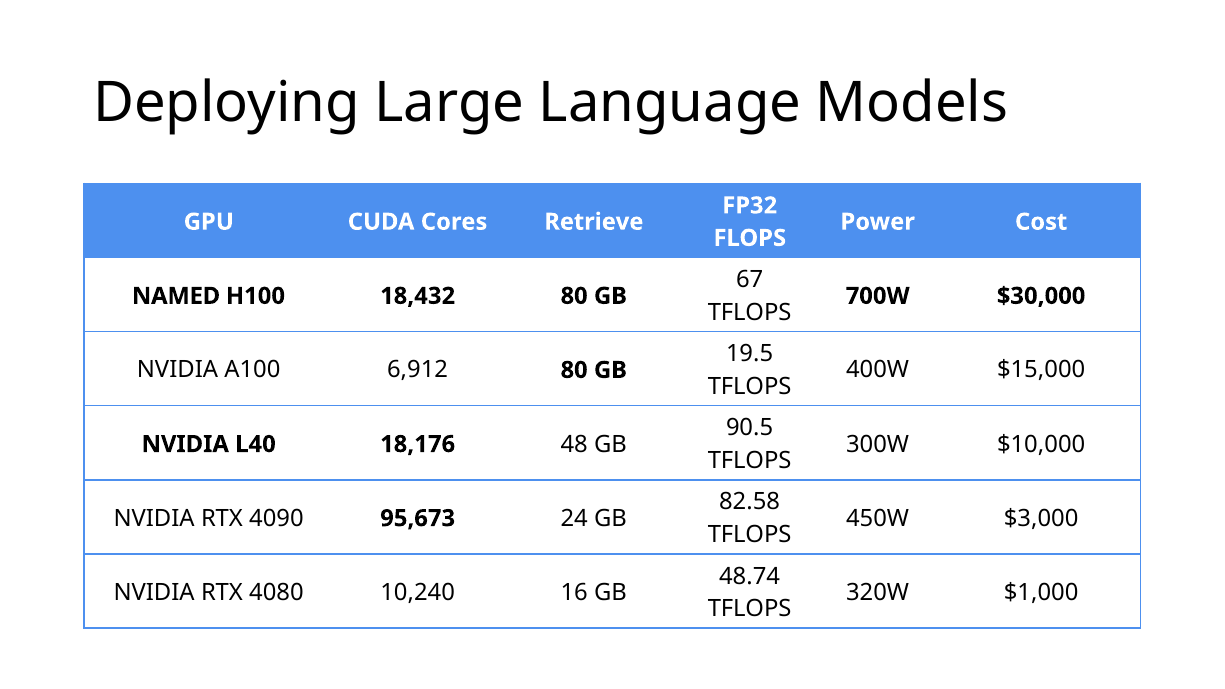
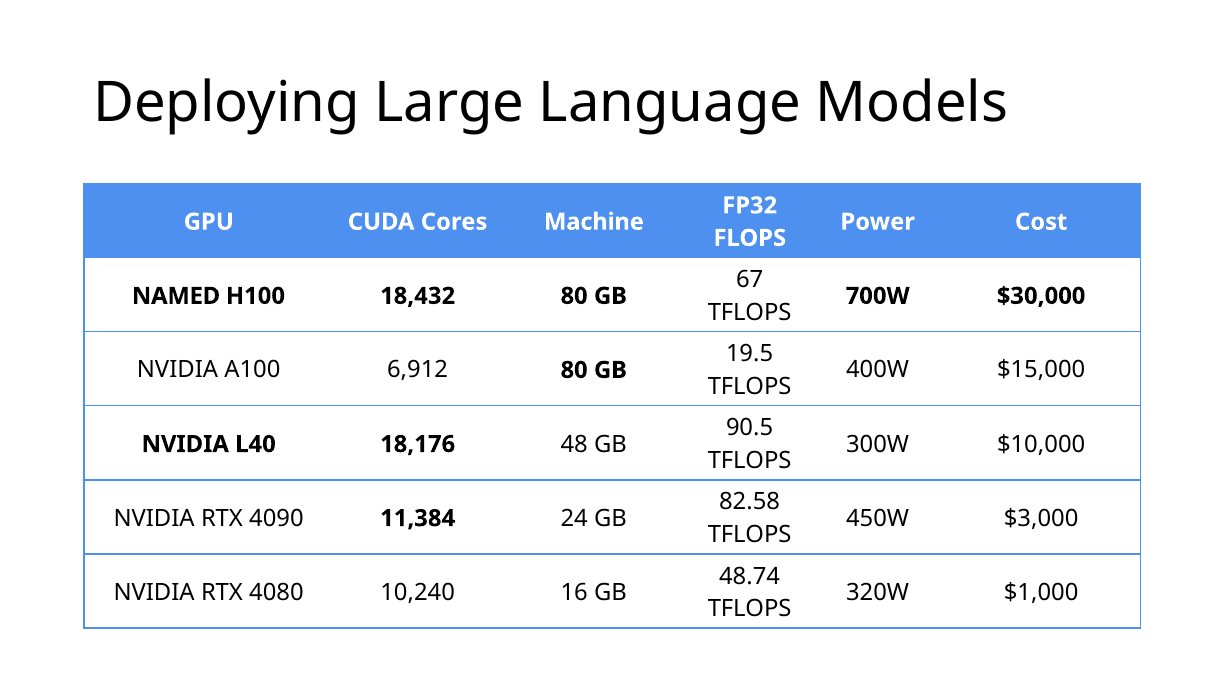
Retrieve: Retrieve -> Machine (594, 222)
95,673: 95,673 -> 11,384 (418, 518)
